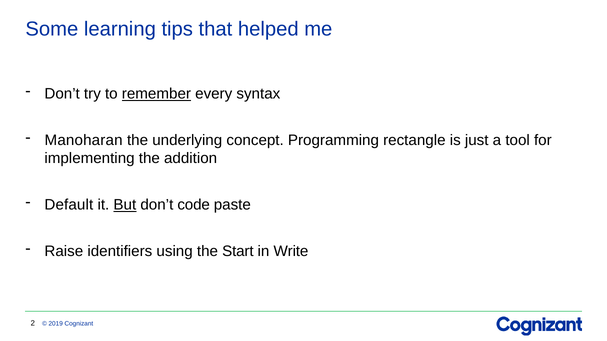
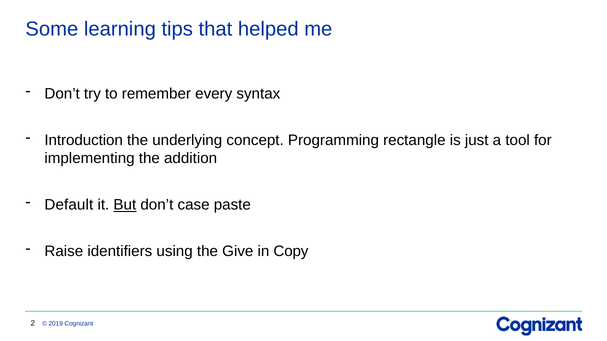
remember underline: present -> none (156, 94)
Manoharan: Manoharan -> Introduction (84, 140)
code: code -> case (194, 205)
Start: Start -> Give (238, 252)
Write: Write -> Copy (291, 252)
